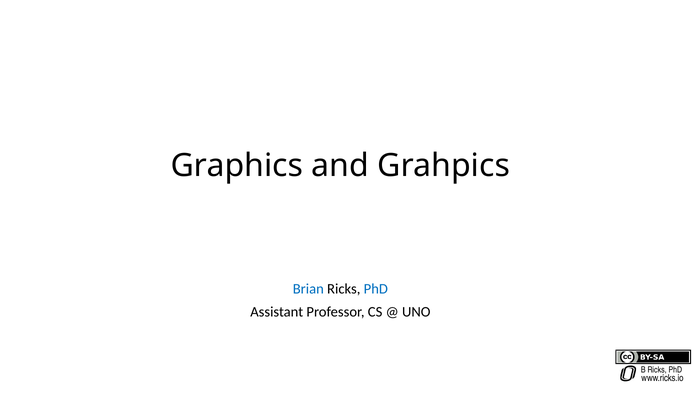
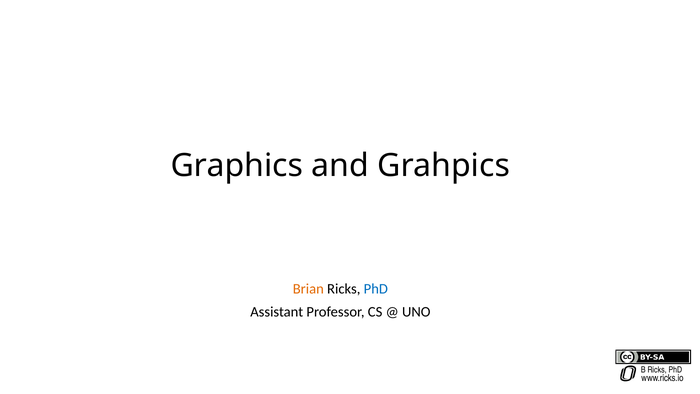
Brian colour: blue -> orange (308, 289)
